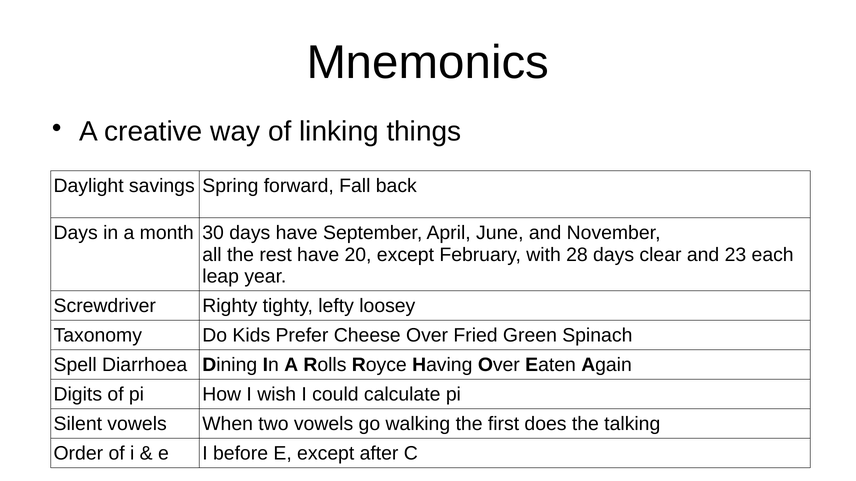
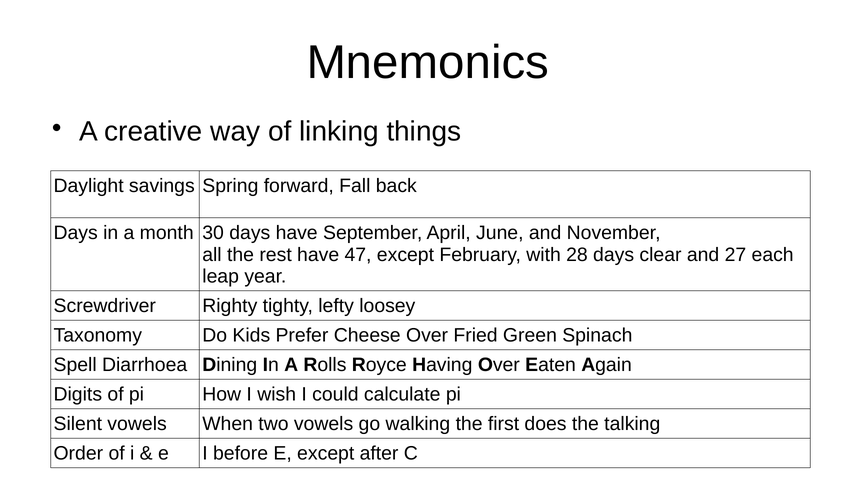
20: 20 -> 47 (358, 255)
23: 23 -> 27 (735, 255)
